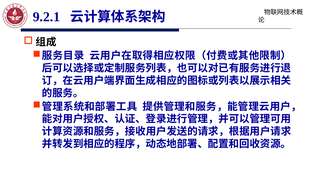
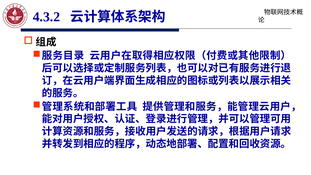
9.2.1: 9.2.1 -> 4.3.2 (46, 17)
